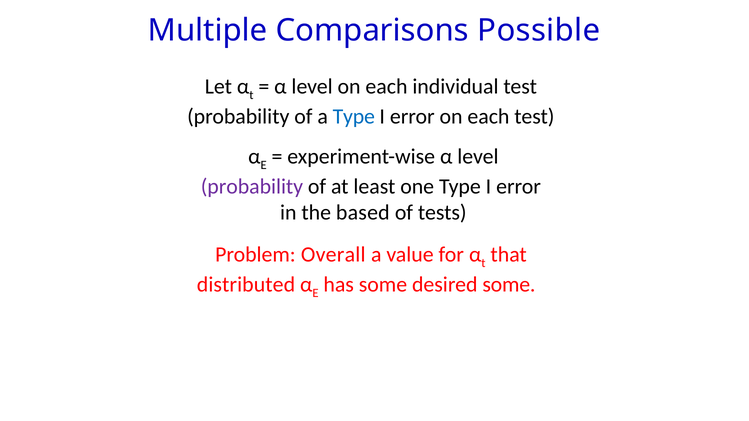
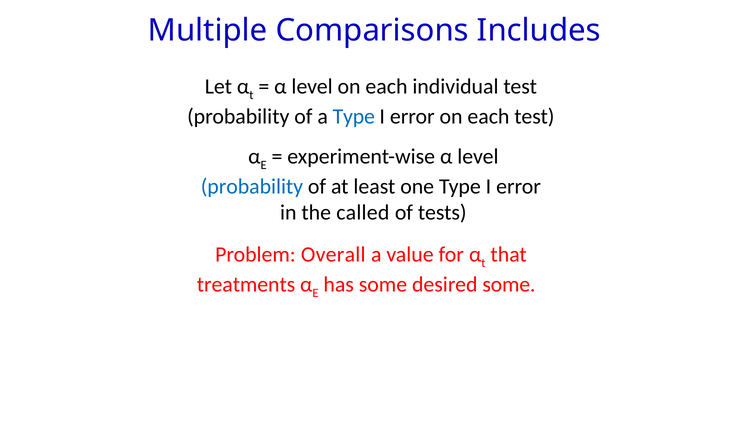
Possible: Possible -> Includes (539, 30)
probability colour: purple -> blue (252, 187)
based: based -> called (363, 213)
distributed: distributed -> treatments (246, 285)
